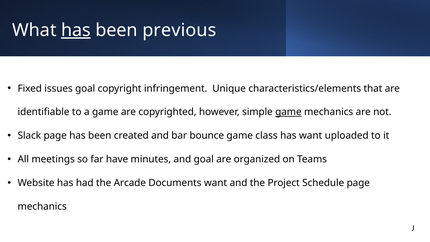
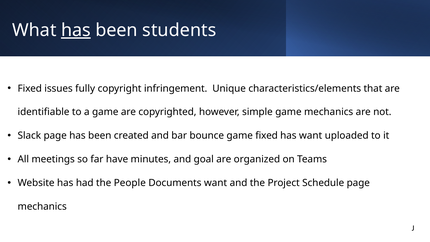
previous: previous -> students (179, 30)
issues goal: goal -> fully (85, 88)
game underline: present -> none (288, 112)
game class: class -> fixed (267, 136)
Arcade: Arcade -> People (130, 183)
